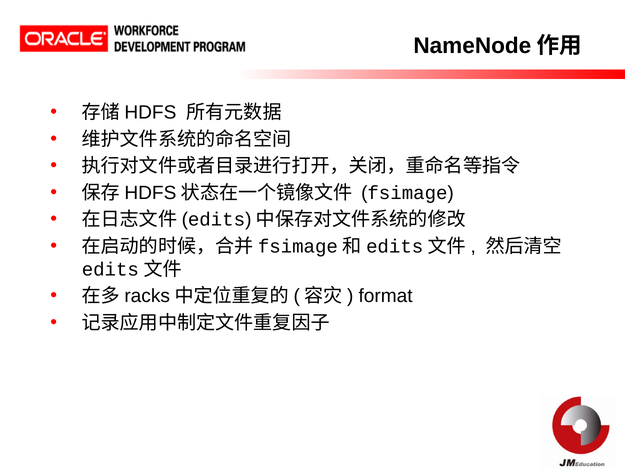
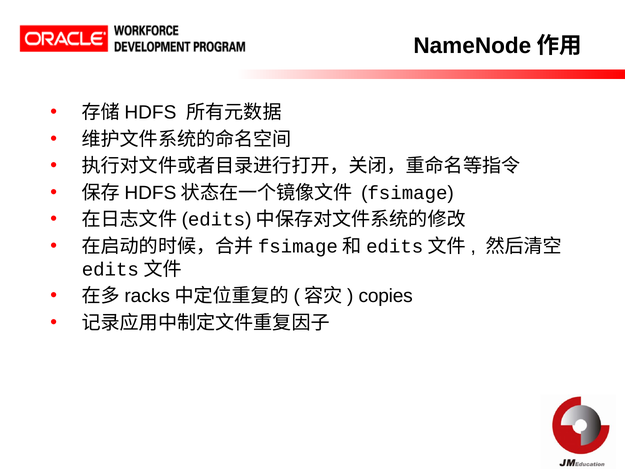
format: format -> copies (386, 296)
